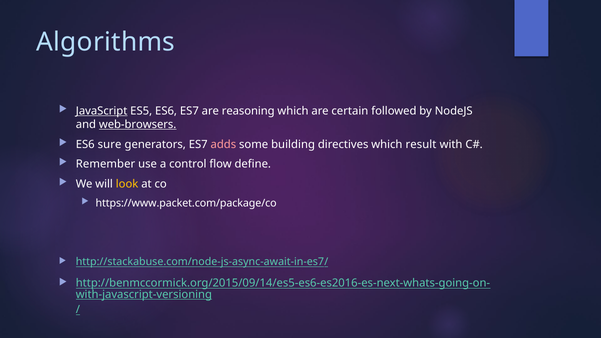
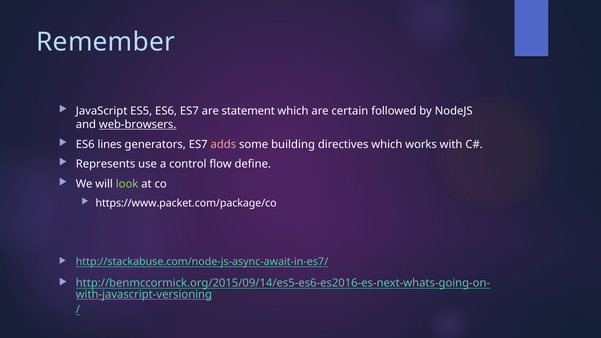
Algorithms: Algorithms -> Remember (106, 42)
JavaScript underline: present -> none (102, 111)
reasoning: reasoning -> statement (248, 111)
sure: sure -> lines (110, 144)
result: result -> works (421, 144)
Remember: Remember -> Represents (106, 164)
look colour: yellow -> light green (127, 184)
